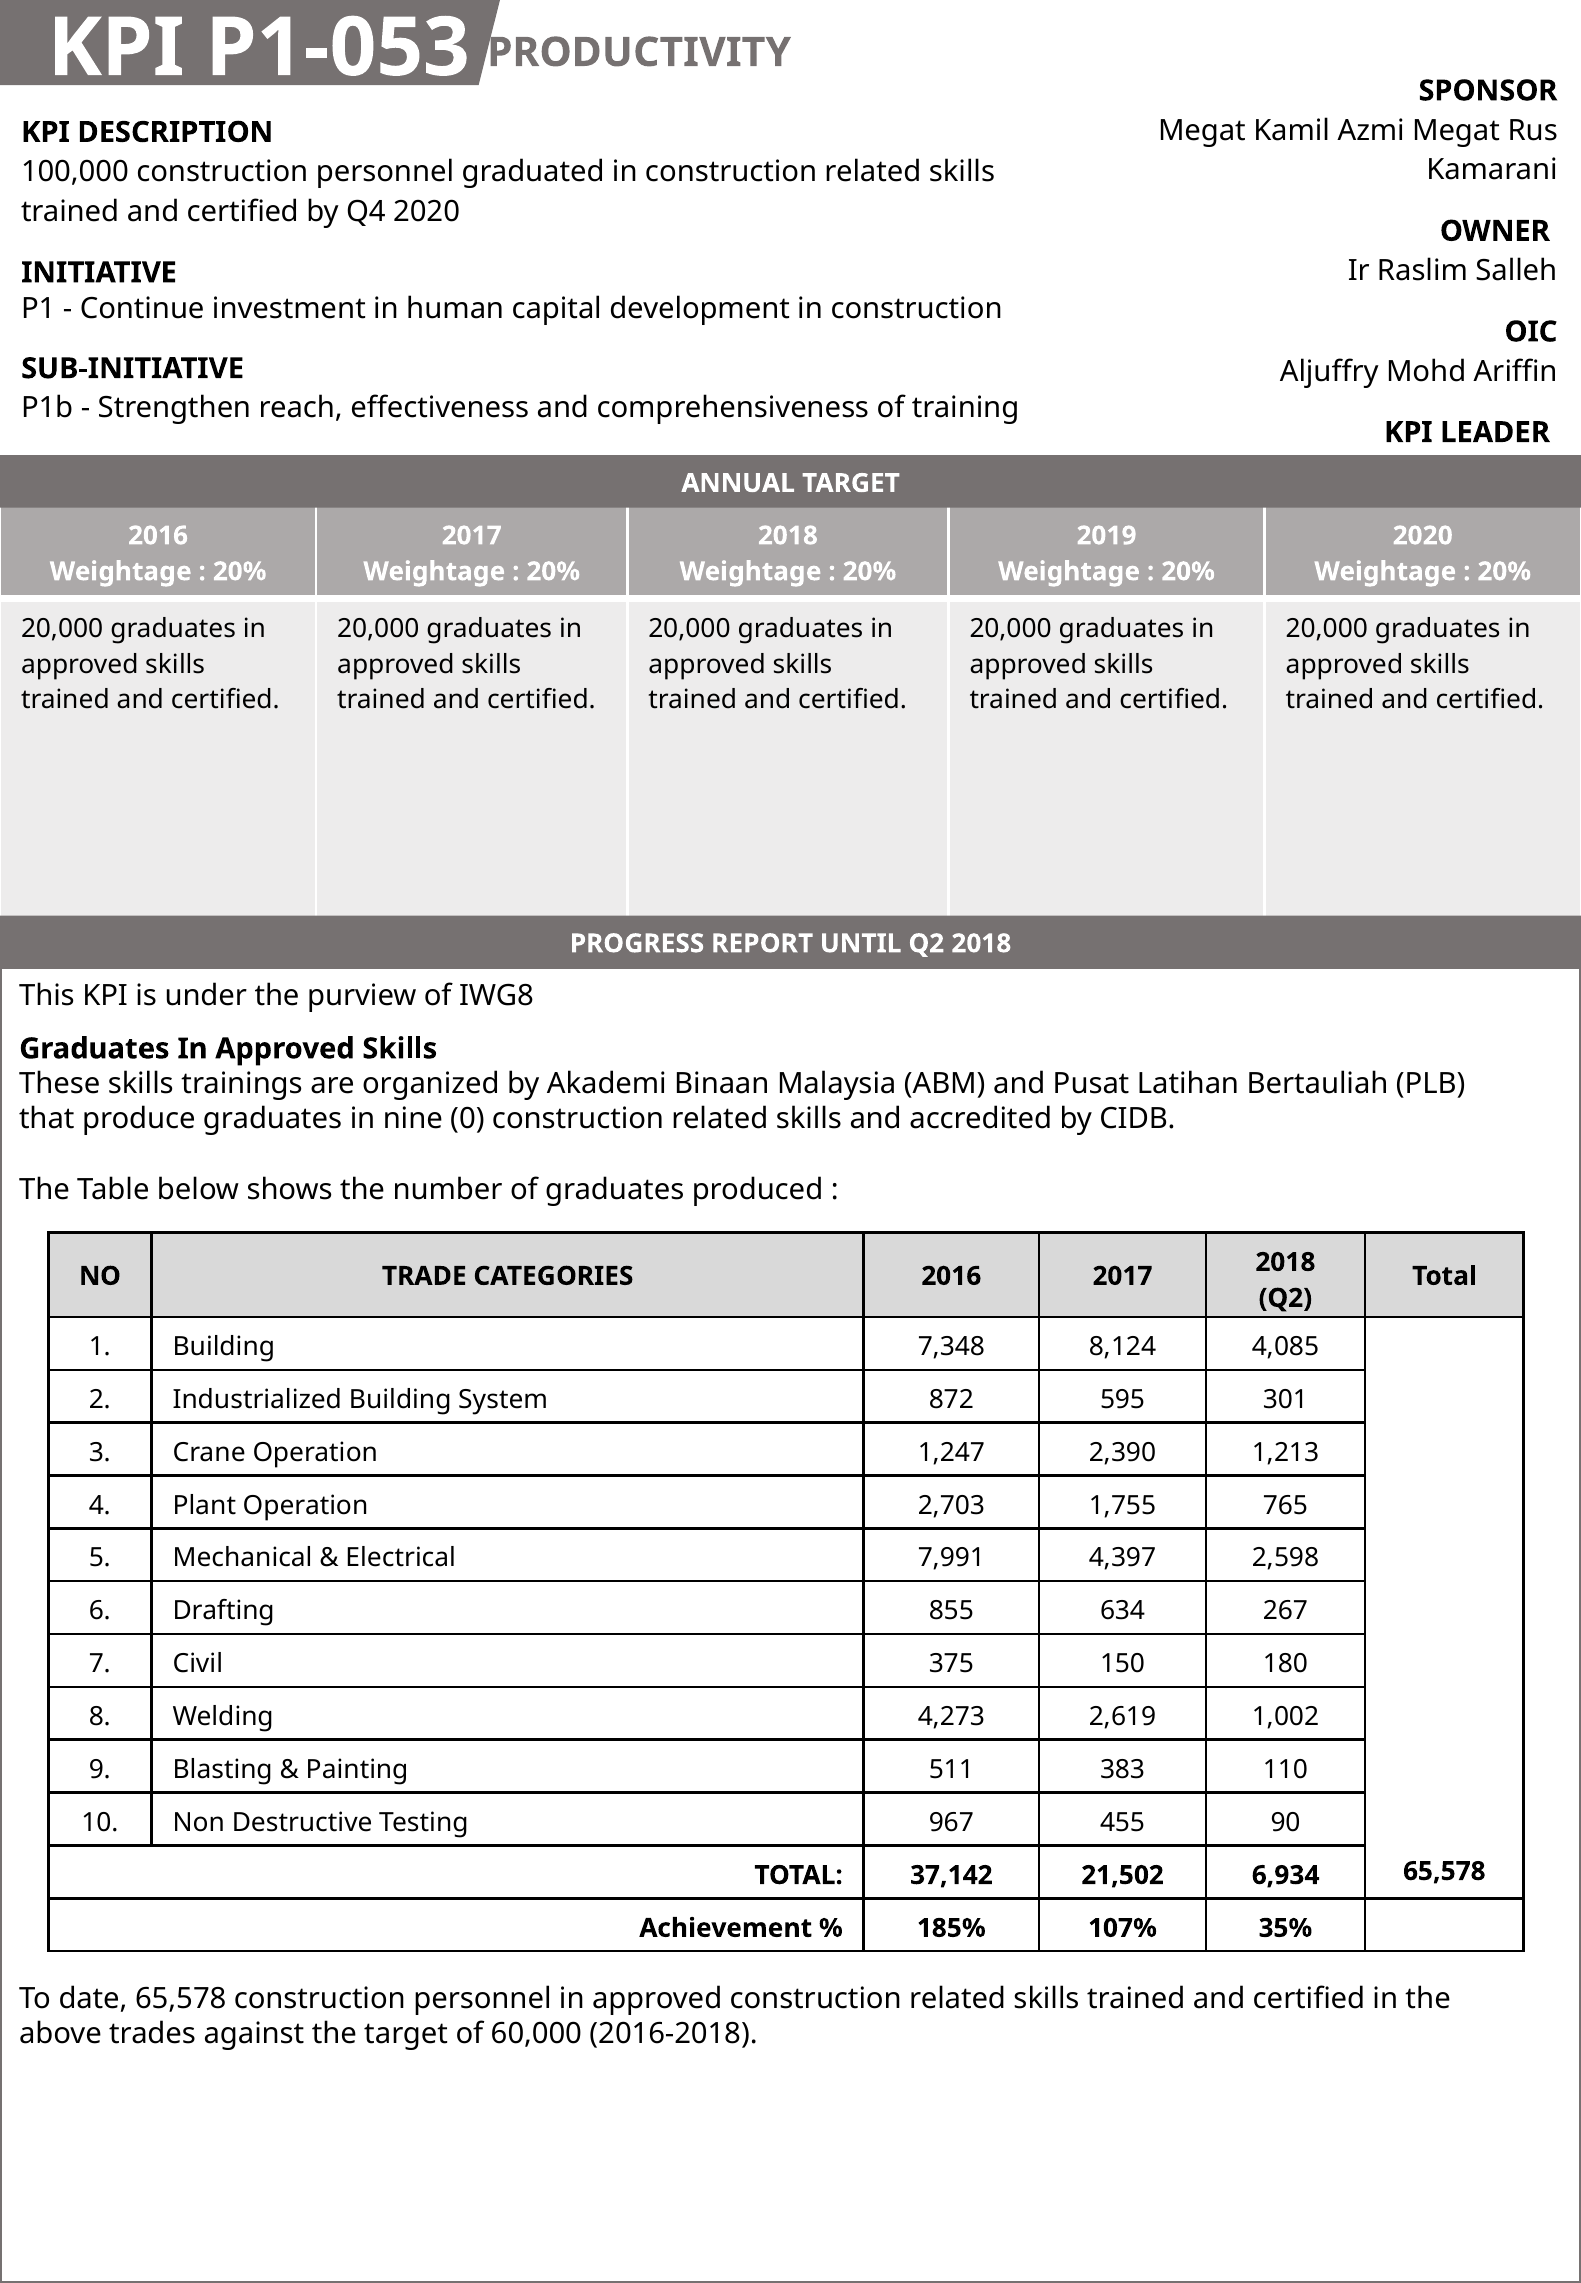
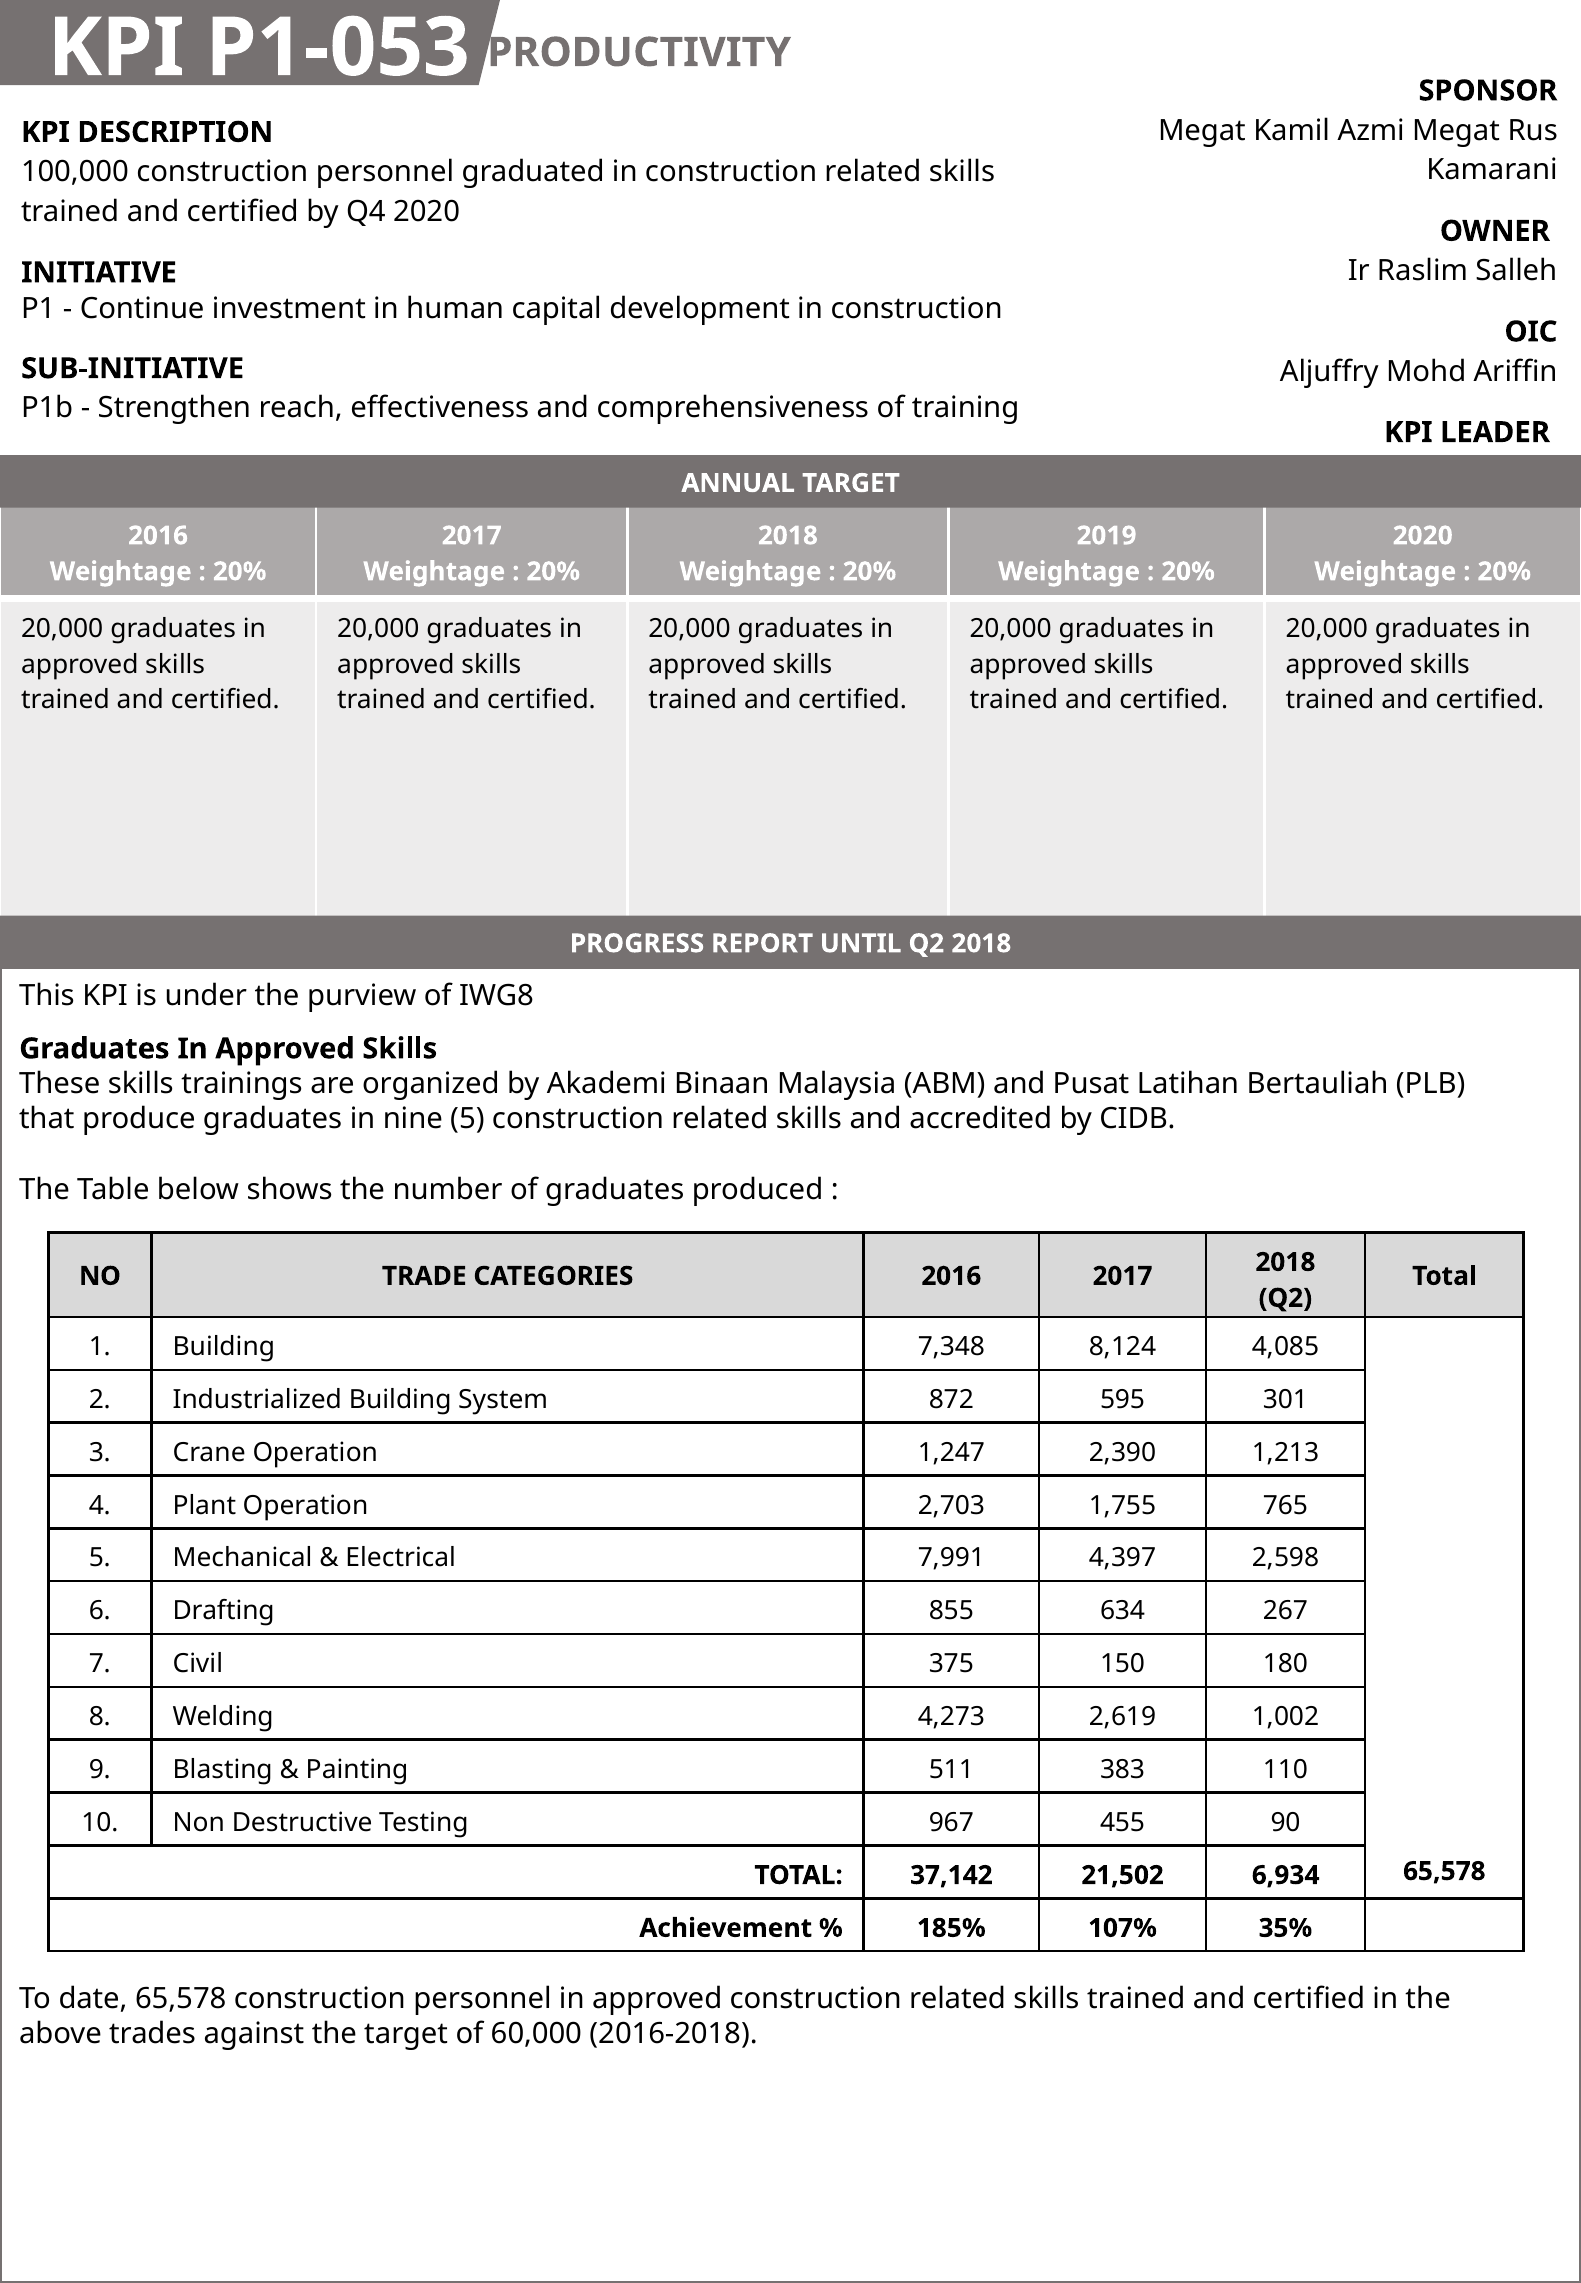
nine 0: 0 -> 5 (467, 1119)
